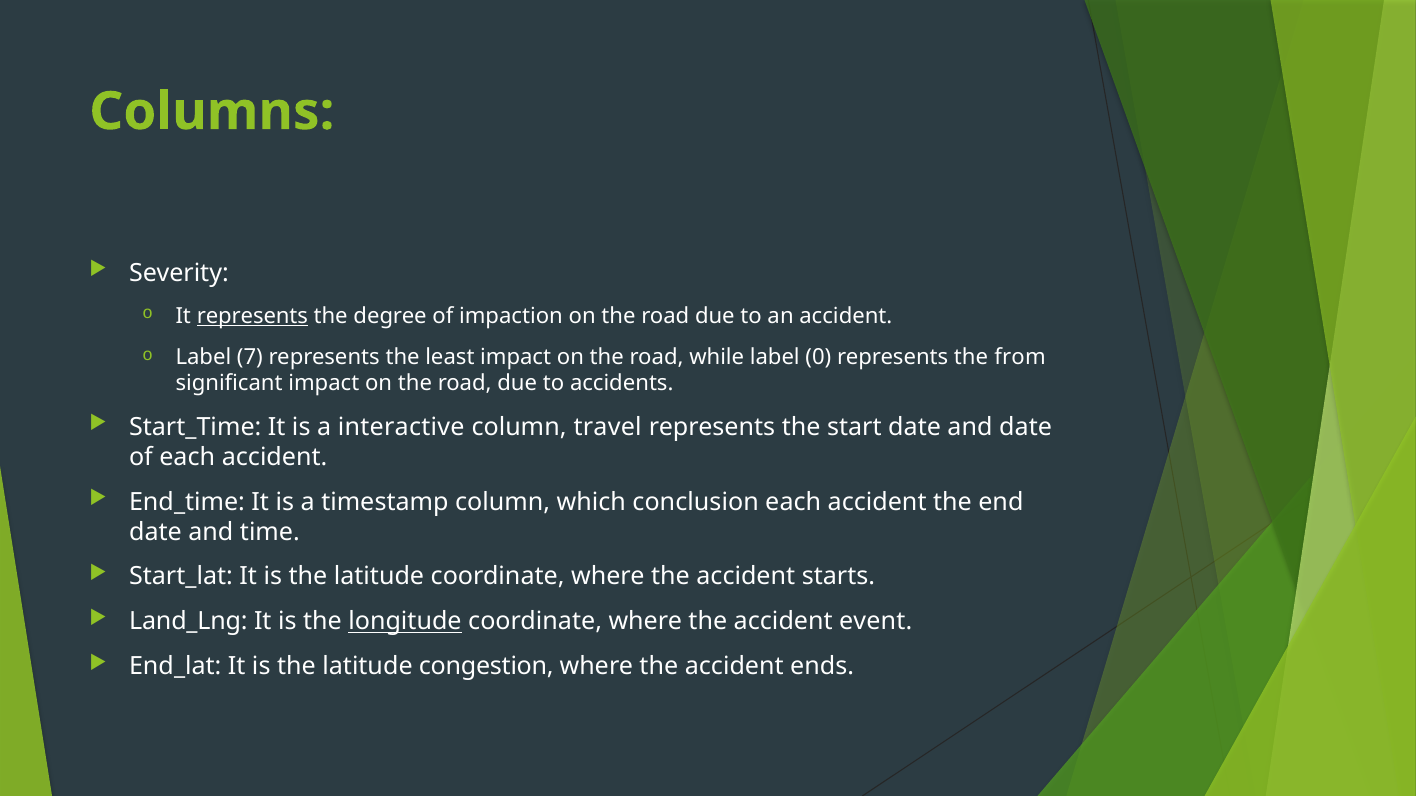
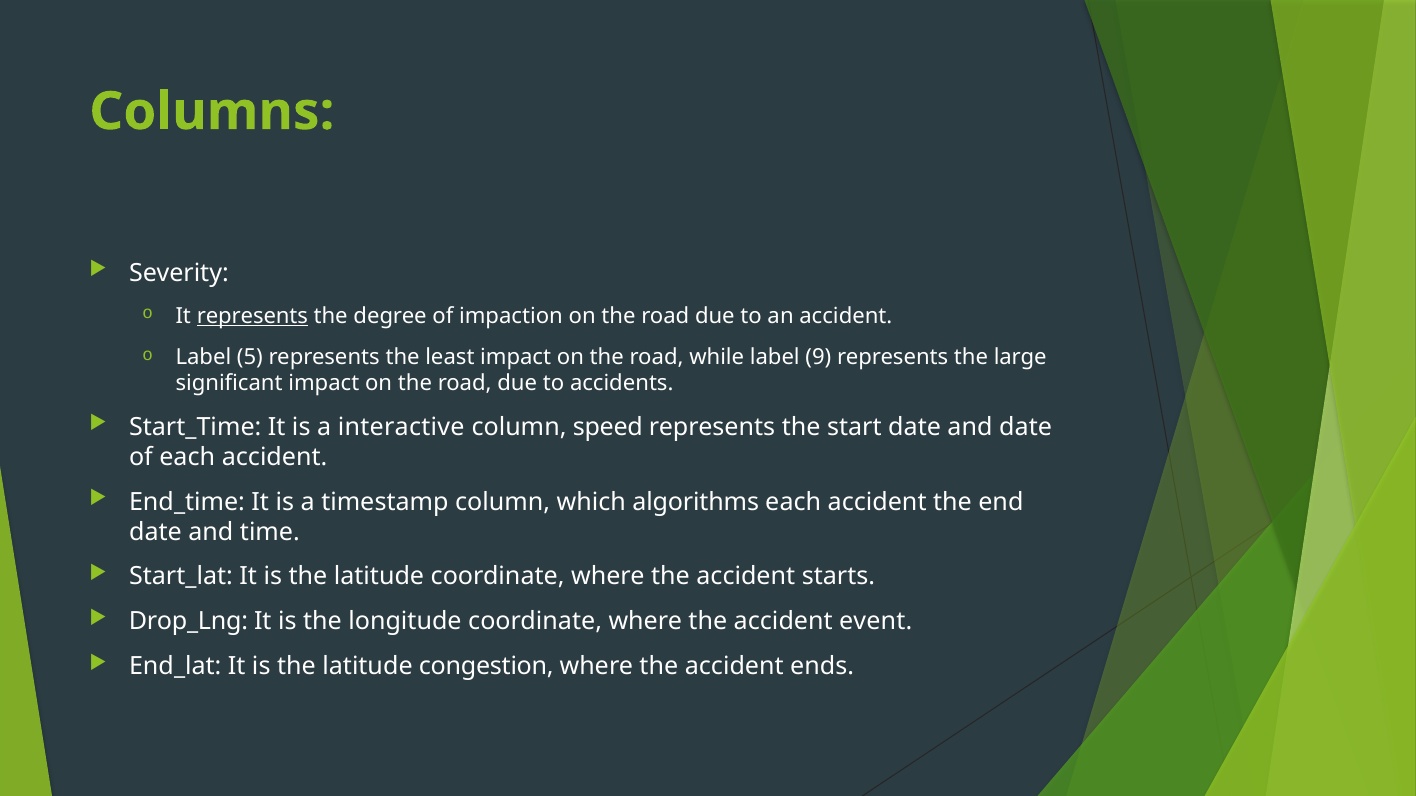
7: 7 -> 5 (250, 357)
0: 0 -> 9 (818, 357)
from: from -> large (1020, 357)
travel: travel -> speed (608, 427)
conclusion: conclusion -> algorithms (696, 502)
Land_Lng: Land_Lng -> Drop_Lng (188, 622)
longitude underline: present -> none (405, 622)
